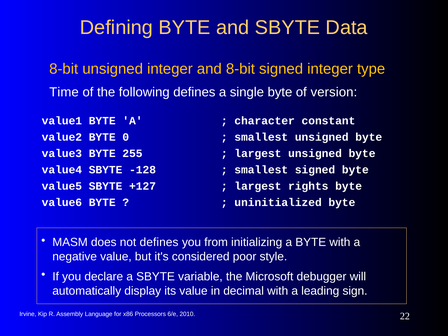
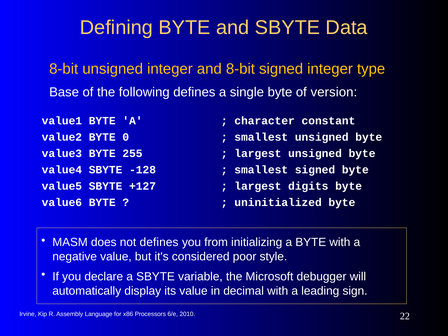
Time: Time -> Base (64, 92)
rights: rights -> digits (308, 186)
